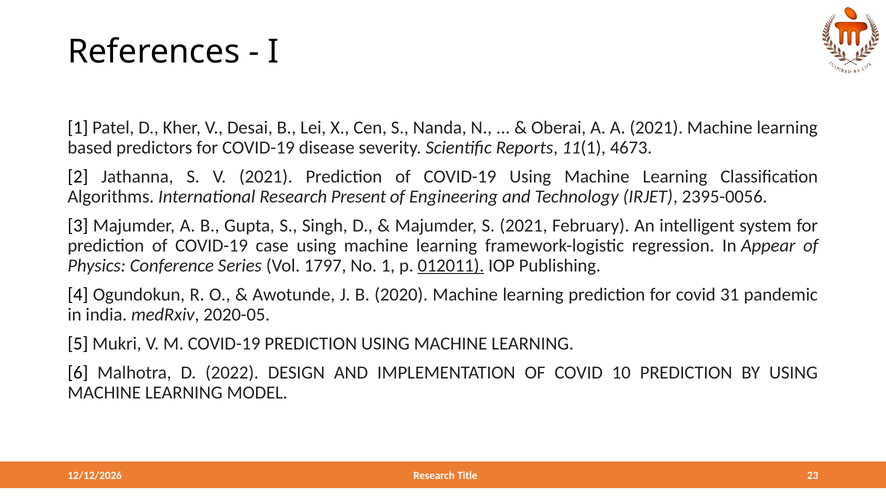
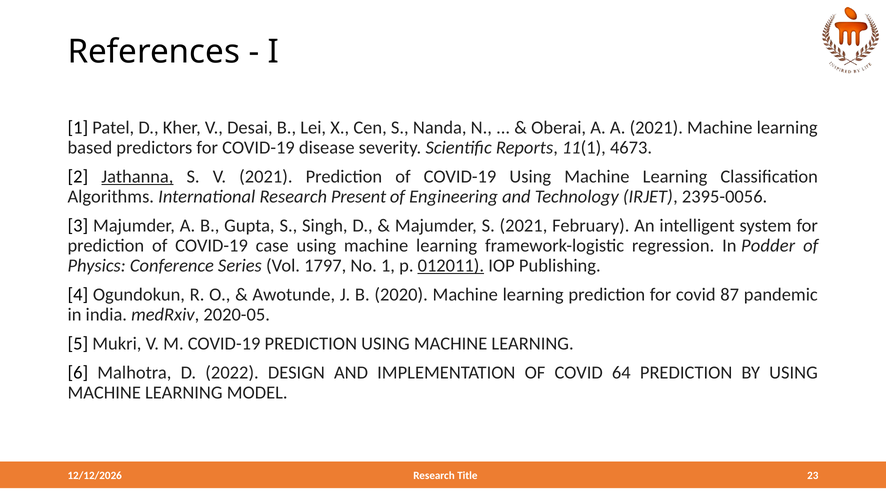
Jathanna underline: none -> present (137, 177)
Appear: Appear -> Podder (768, 246)
31: 31 -> 87 (730, 295)
10: 10 -> 64 (621, 373)
